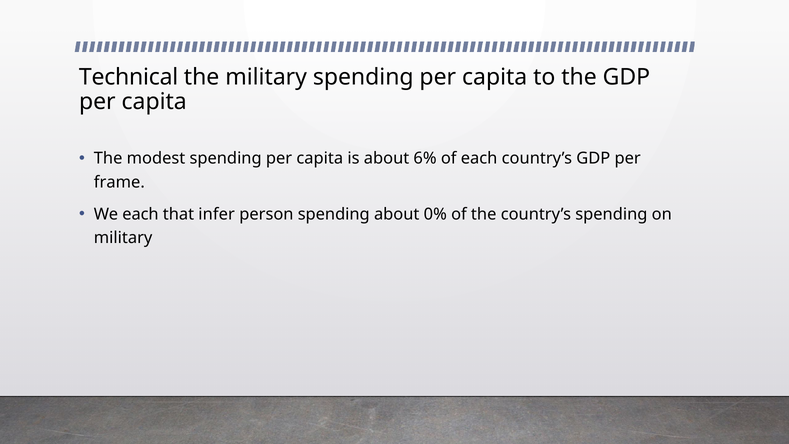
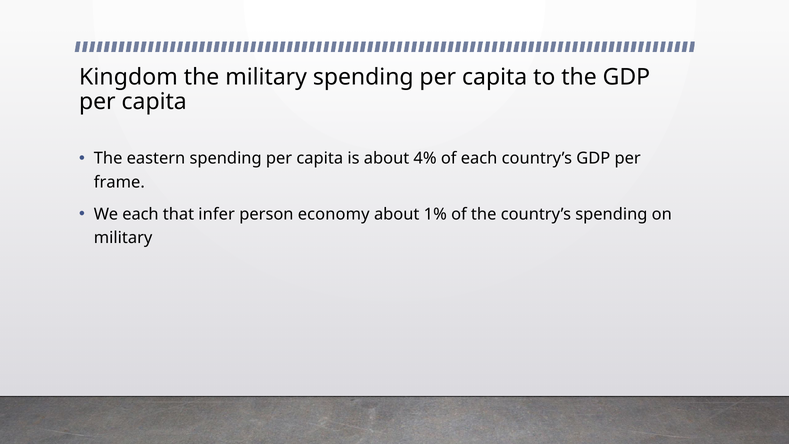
Technical: Technical -> Kingdom (128, 77)
modest: modest -> eastern (156, 158)
6%: 6% -> 4% (425, 158)
person spending: spending -> economy (334, 214)
0%: 0% -> 1% (435, 214)
